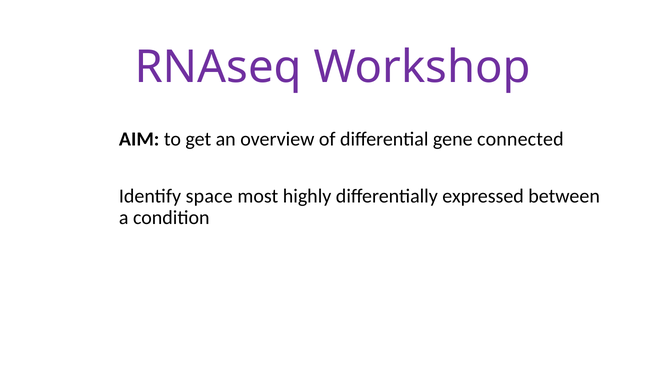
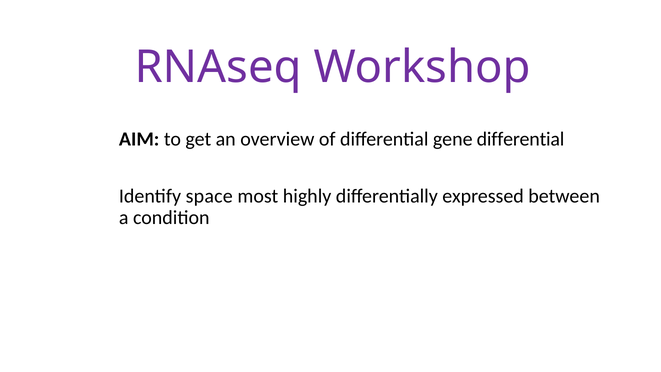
gene connected: connected -> differential (521, 139)
